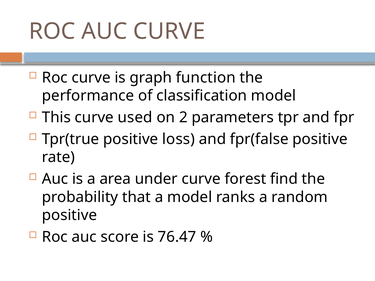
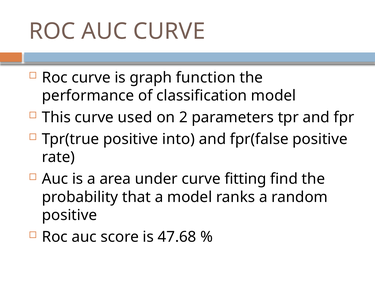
loss: loss -> into (179, 139)
forest: forest -> fitting (245, 179)
76.47: 76.47 -> 47.68 (177, 237)
